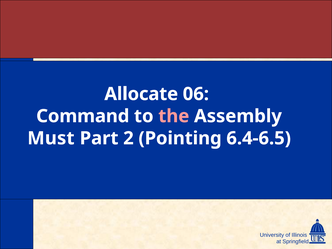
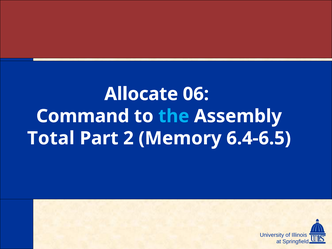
the colour: pink -> light blue (174, 116)
Must: Must -> Total (51, 138)
Pointing: Pointing -> Memory (180, 138)
